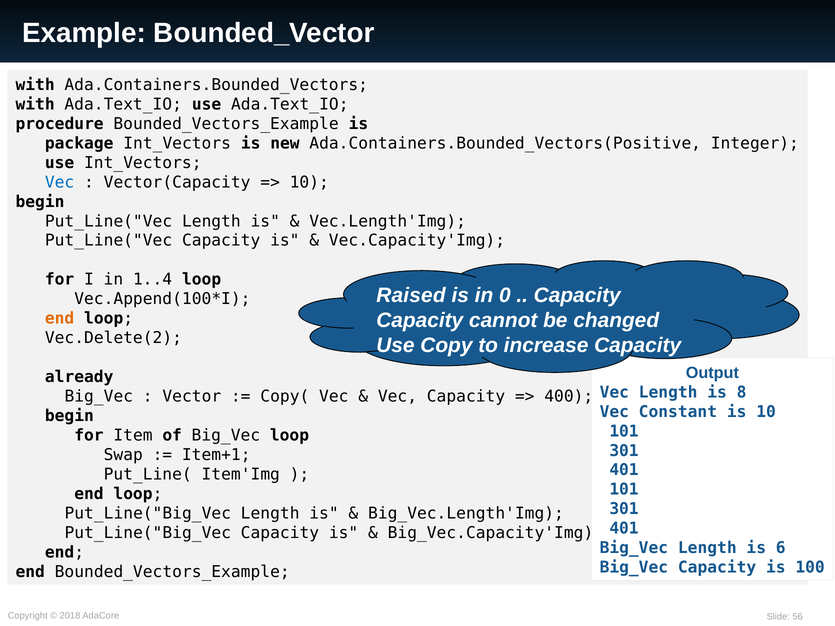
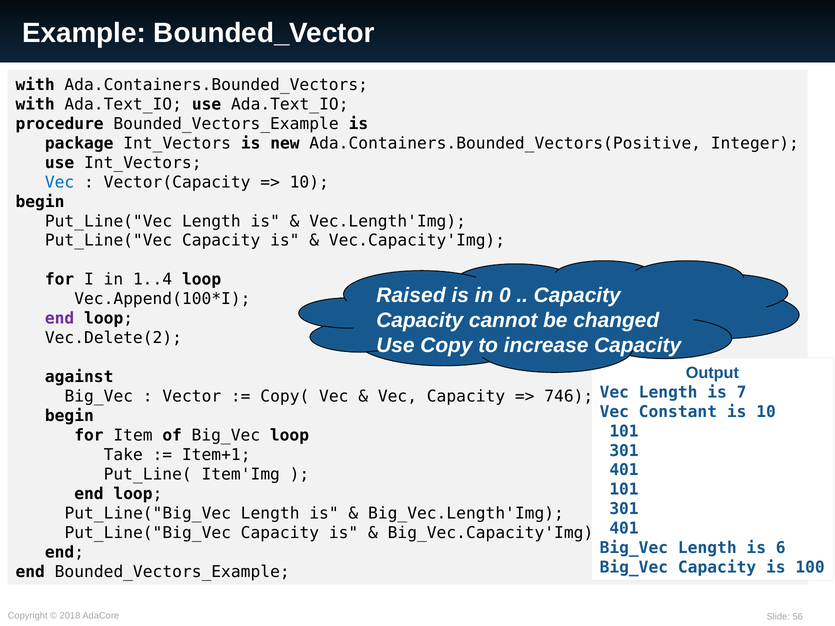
end colour: orange -> purple (60, 319)
already: already -> against (79, 377)
8: 8 -> 7 (742, 392)
400: 400 -> 746 (569, 397)
Swap: Swap -> Take (123, 455)
